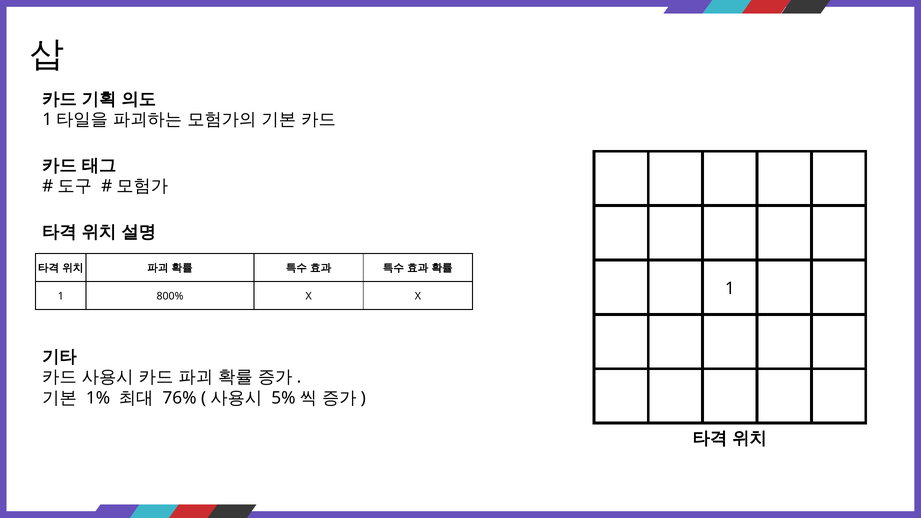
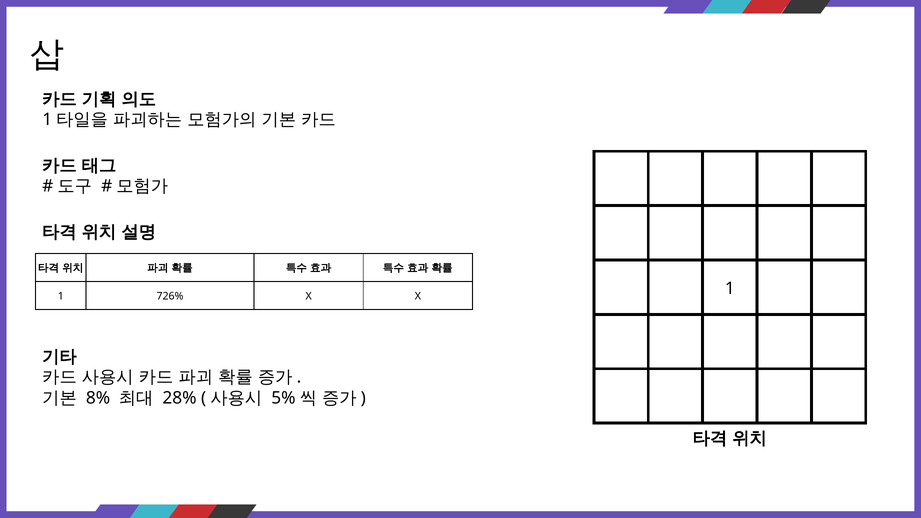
800%: 800% -> 726% (170, 296)
1%: 1% -> 8% (98, 398)
76%: 76% -> 28% (180, 398)
